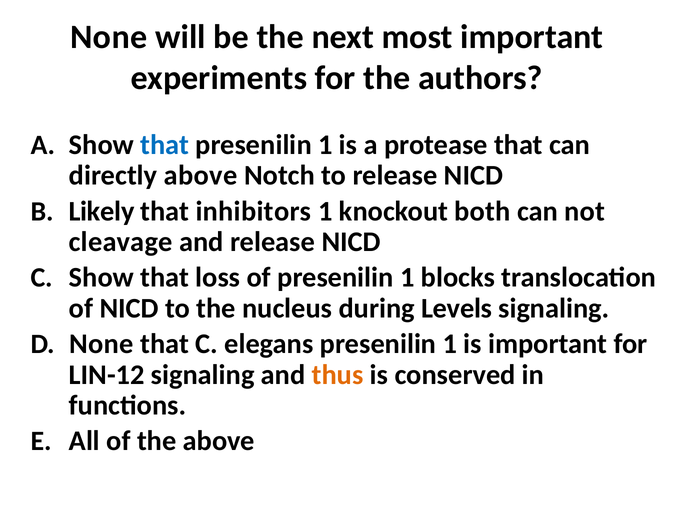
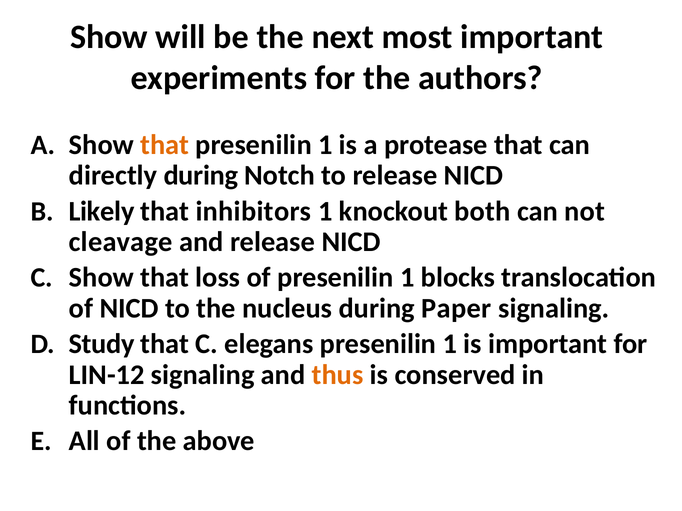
None: None -> Show (109, 37)
that colour: blue -> orange (165, 145)
directly above: above -> during (201, 176)
Levels: Levels -> Paper (456, 309)
None: None -> Study (102, 344)
